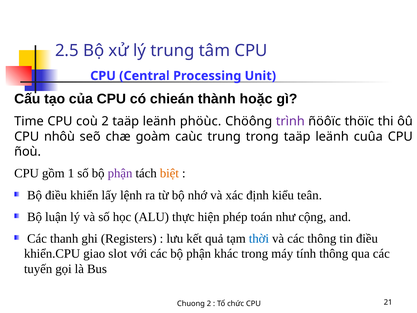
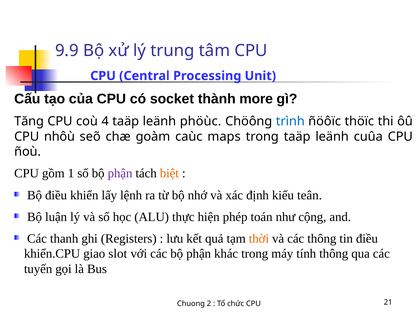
2.5: 2.5 -> 9.9 (67, 51)
chieán: chieán -> socket (172, 99)
hoặc: hoặc -> more (256, 99)
Time: Time -> Tăng (29, 121)
coù 2: 2 -> 4 (105, 121)
trình colour: purple -> blue (290, 121)
caùc trung: trung -> maps (224, 136)
thời colour: blue -> orange (259, 238)
